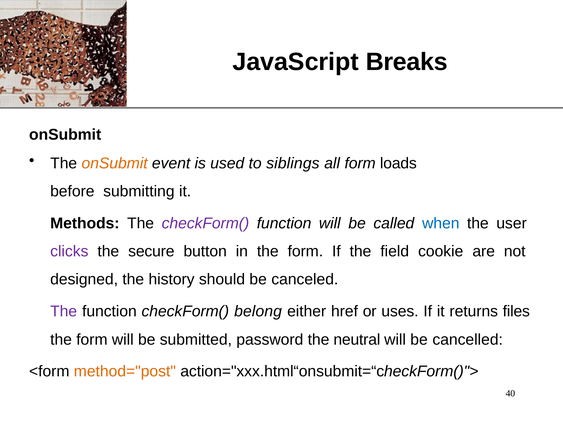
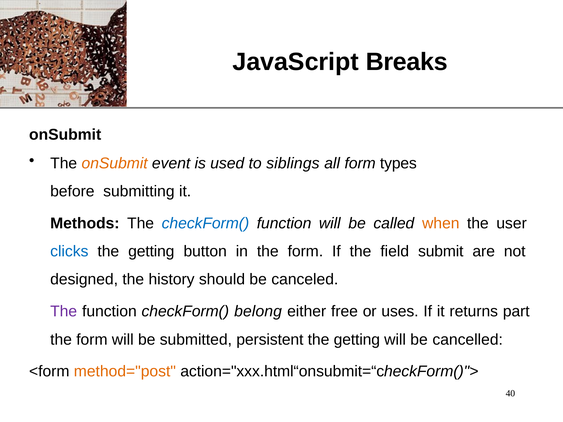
loads: loads -> types (398, 163)
checkForm( colour: purple -> blue (205, 223)
when colour: blue -> orange (441, 223)
clicks colour: purple -> blue (69, 251)
secure: secure -> getting (151, 251)
cookie: cookie -> submit (441, 251)
href: href -> free (344, 312)
files: files -> part (516, 312)
password: password -> persistent (270, 340)
neutral: neutral -> getting (357, 340)
